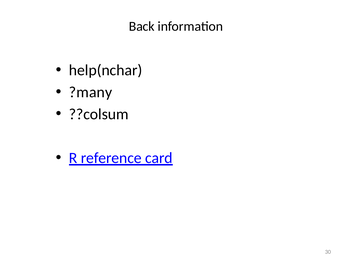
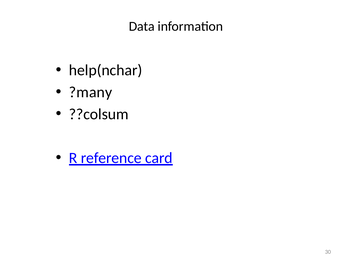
Back: Back -> Data (142, 26)
